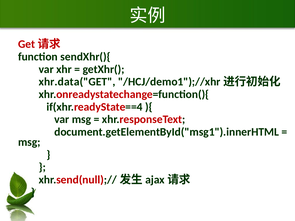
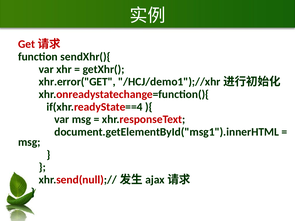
xhr.data("GET: xhr.data("GET -> xhr.error("GET (77, 82)
